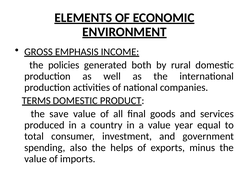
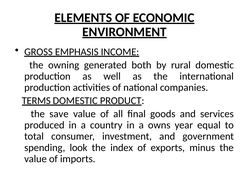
policies: policies -> owning (64, 65)
a value: value -> owns (159, 125)
also: also -> look (79, 147)
helps: helps -> index (122, 147)
